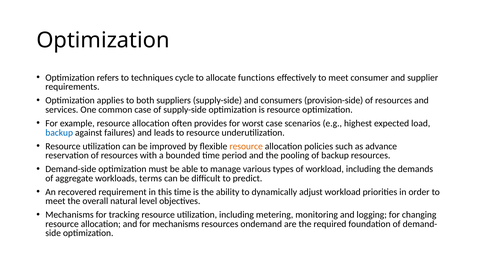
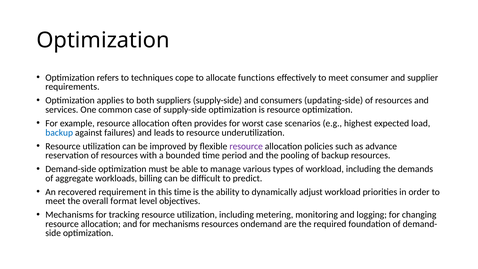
cycle: cycle -> cope (184, 78)
provision-side: provision-side -> updating-side (334, 100)
resource colour: orange -> purple (246, 146)
terms: terms -> billing (151, 178)
natural: natural -> format (124, 201)
